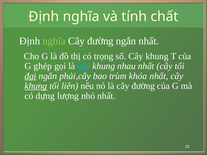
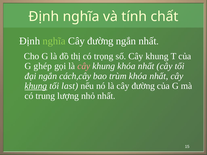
cây colour: light blue -> pink (84, 66)
khung nhau: nhau -> khóa (126, 66)
đại underline: present -> none (30, 76)
phải,cây: phải,cây -> cách,cây (75, 76)
liên: liên -> last (70, 86)
dựng: dựng -> trung (45, 96)
